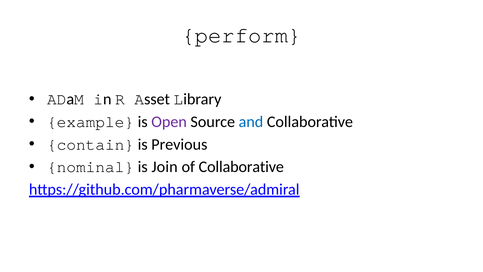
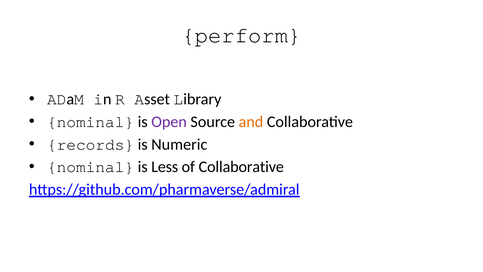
example: example -> nominal (91, 122)
and colour: blue -> orange (251, 122)
contain: contain -> records (91, 144)
Previous: Previous -> Numeric (179, 144)
Join: Join -> Less (165, 167)
